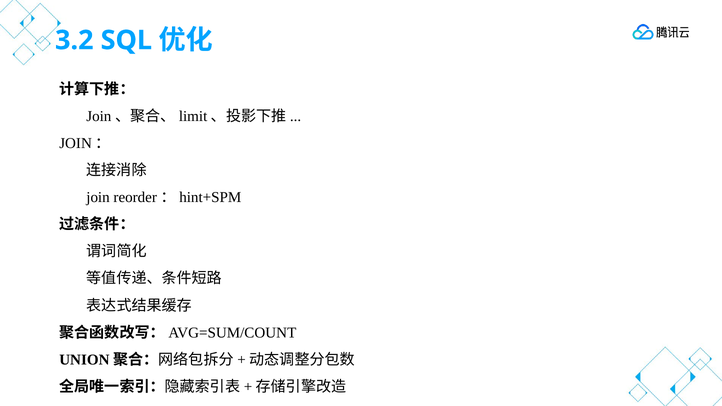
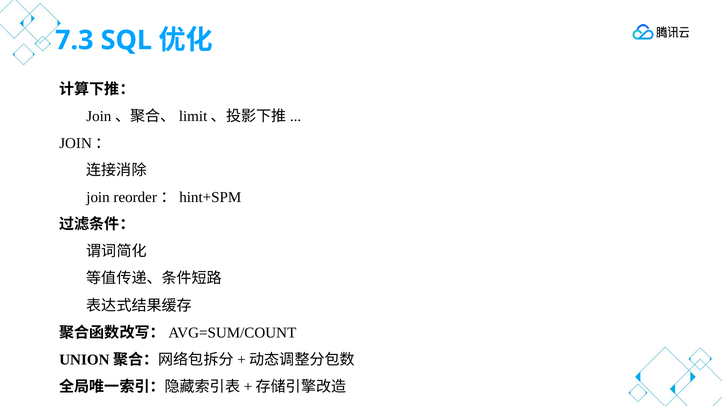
3.2: 3.2 -> 7.3 (74, 40)
